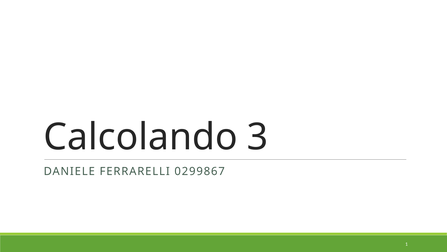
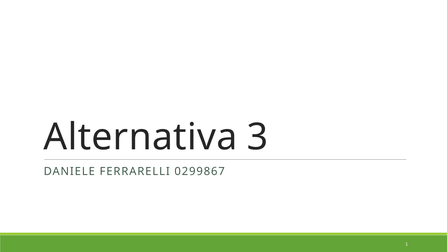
Calcolando: Calcolando -> Alternativa (140, 137)
